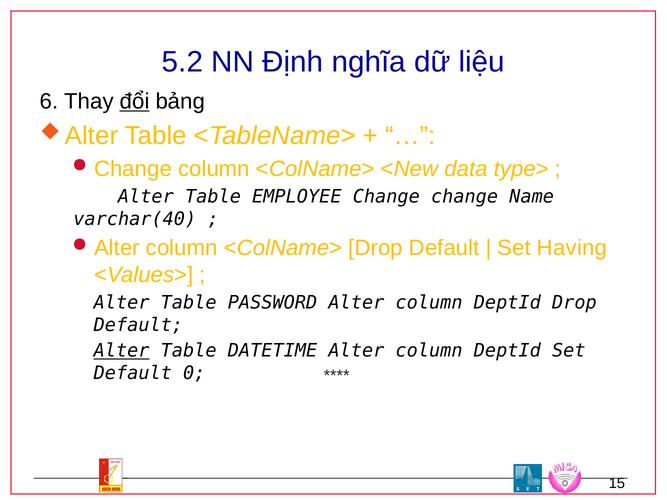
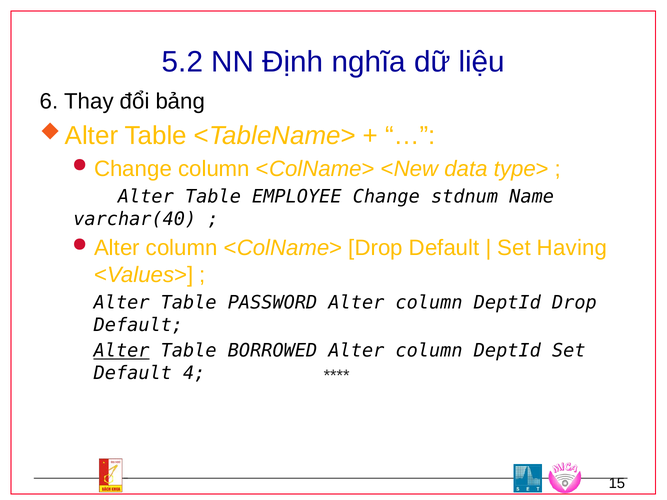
đổi underline: present -> none (135, 102)
Change change: change -> stdnum (465, 197)
DATETIME: DATETIME -> BORROWED (273, 351)
0: 0 -> 4 (194, 373)
